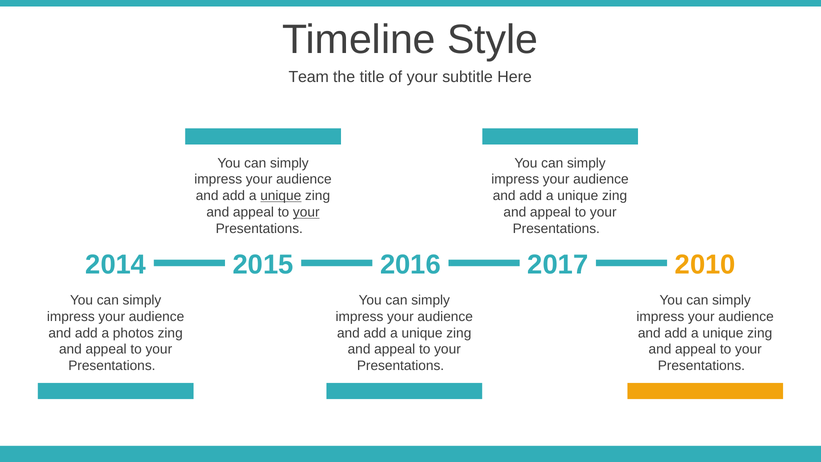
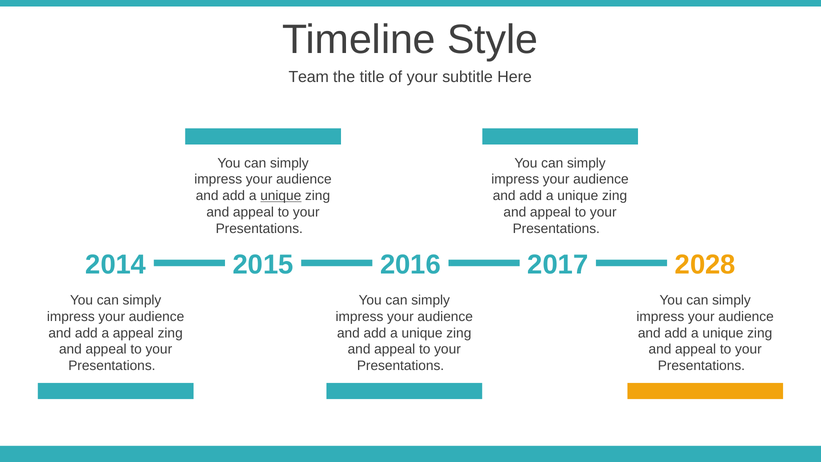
your underline: present -> none (306, 212)
2010: 2010 -> 2028 (705, 264)
a photos: photos -> appeal (133, 333)
